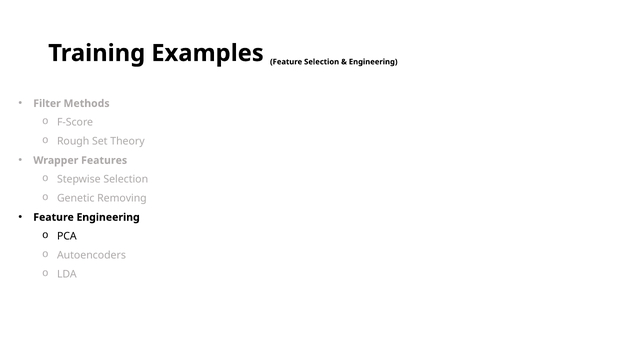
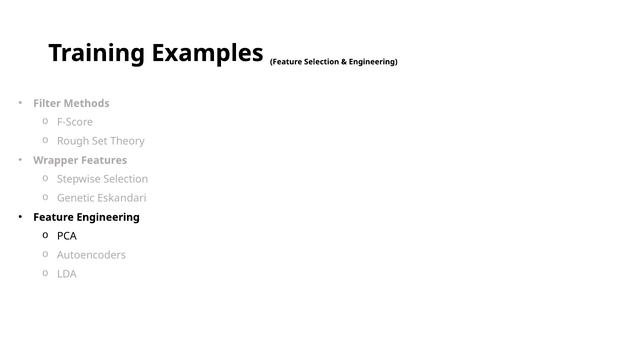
Removing: Removing -> Eskandari (122, 198)
